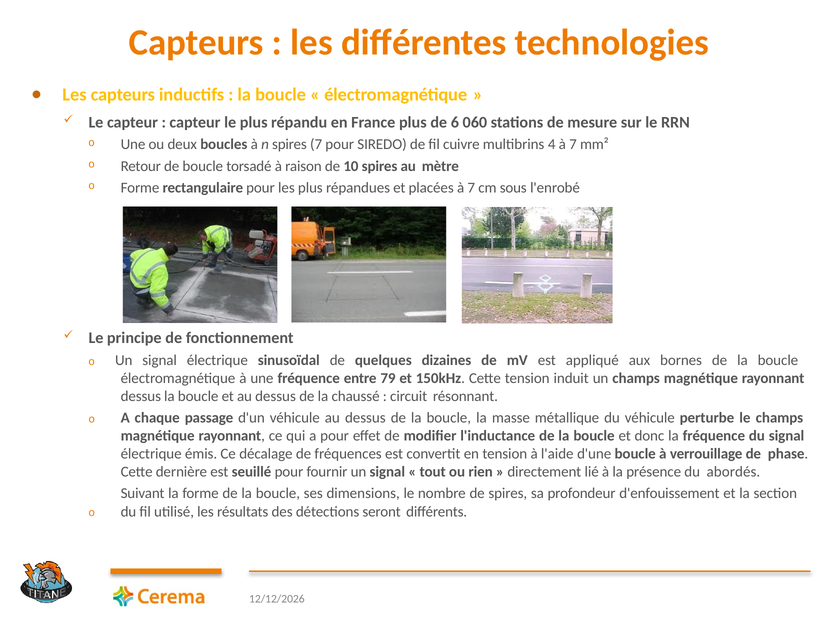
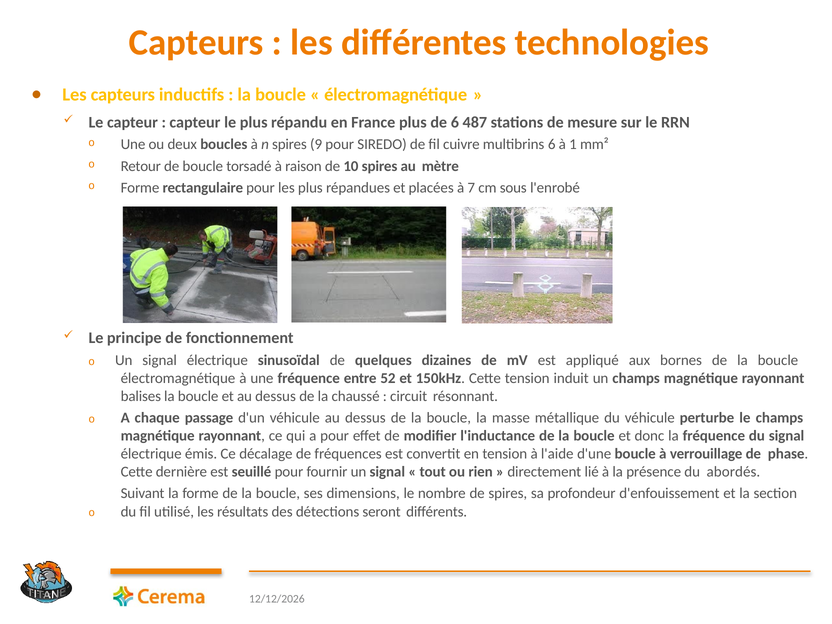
060: 060 -> 487 (475, 122)
spires 7: 7 -> 9 (316, 145)
multibrins 4: 4 -> 6 (552, 145)
7: 7 -> 1 (573, 145)
79: 79 -> 52 (388, 378)
dessus: dessus -> balises (141, 396)
